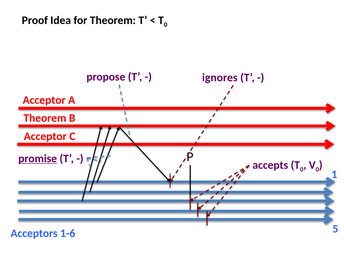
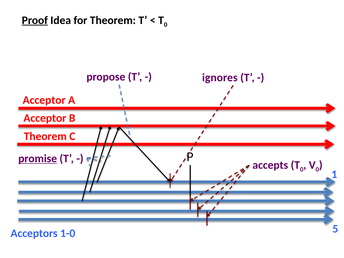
Proof underline: none -> present (35, 20)
Theorem: Theorem -> Acceptor (45, 118)
Acceptor: Acceptor -> Theorem (45, 136)
1-6: 1-6 -> 1-0 (68, 233)
